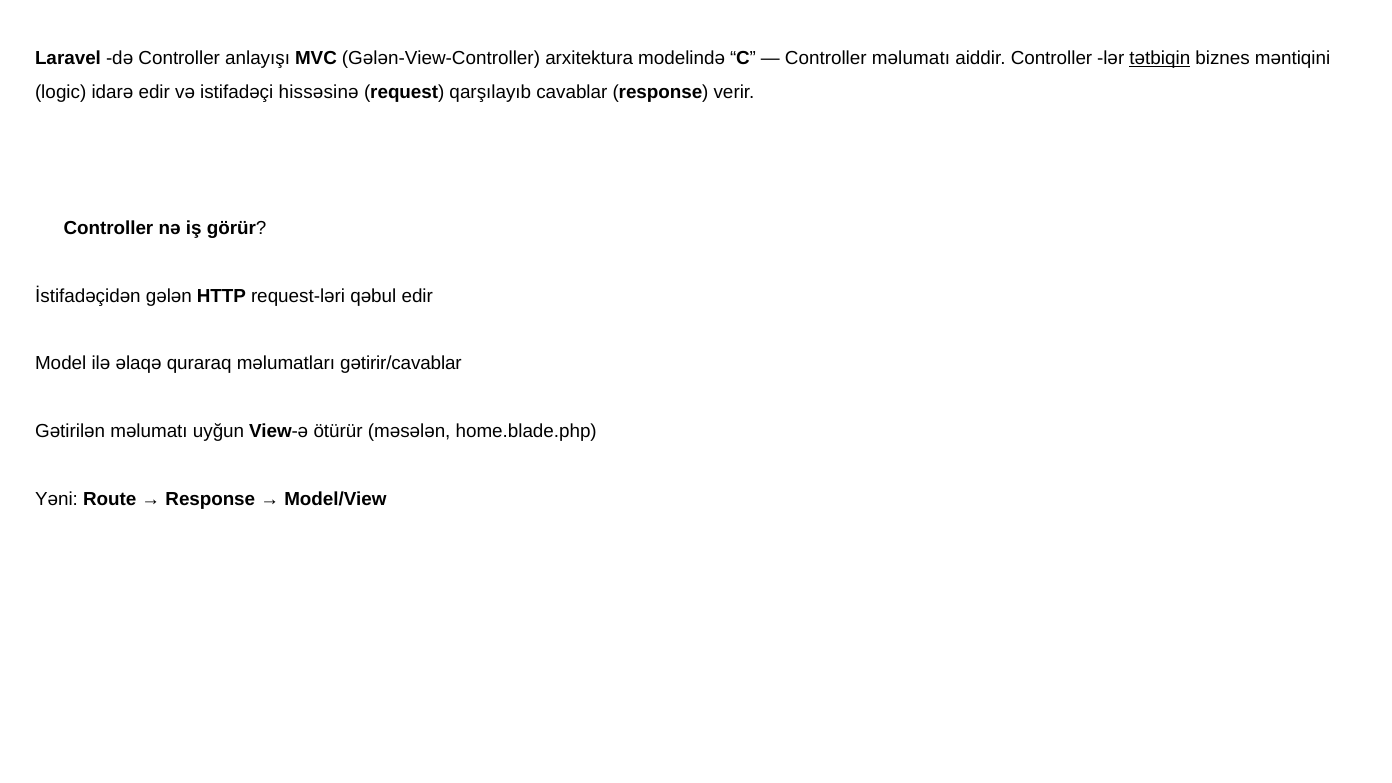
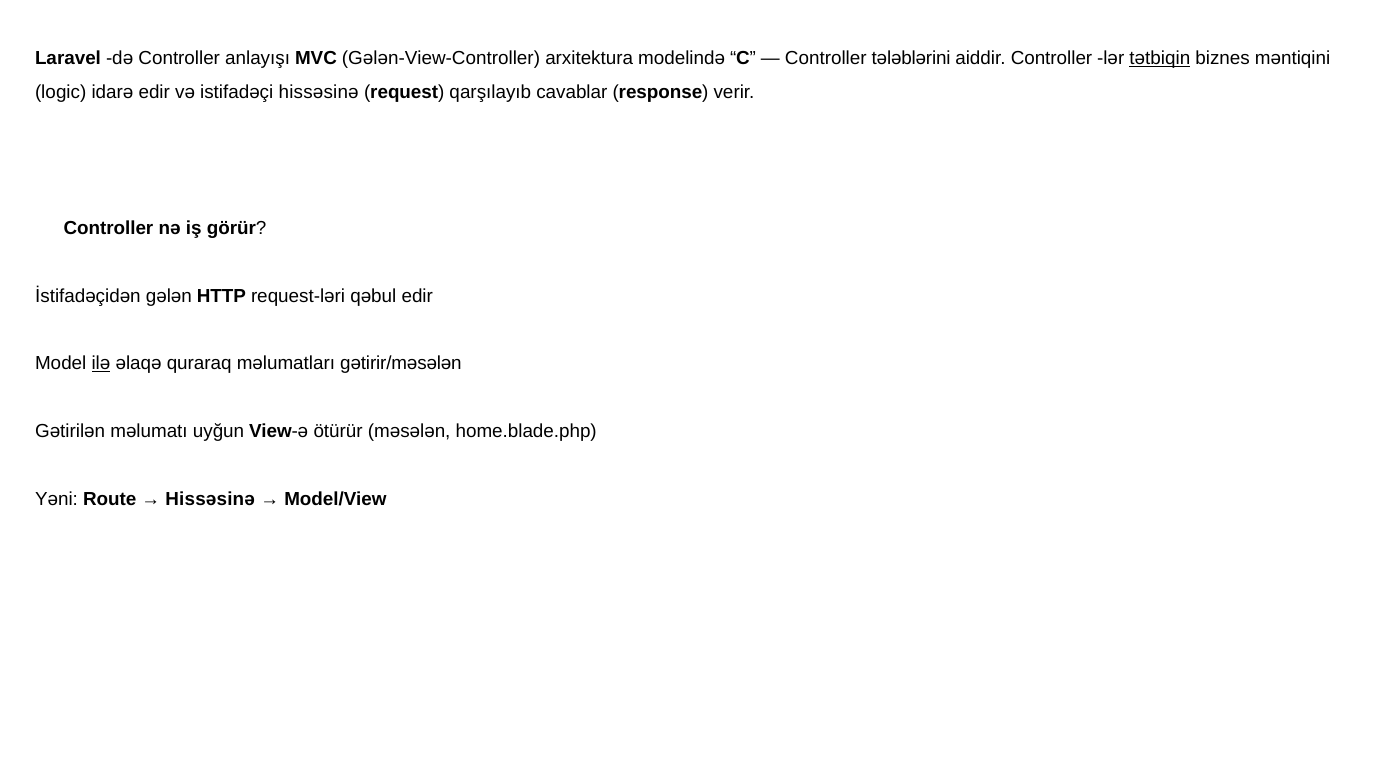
Controller məlumatı: məlumatı -> tələblərini (911, 58)
ilə underline: none -> present (101, 364)
gətirir/cavablar: gətirir/cavablar -> gətirir/məsələn (401, 364)
Response: Response -> Hissəsinə (210, 499)
